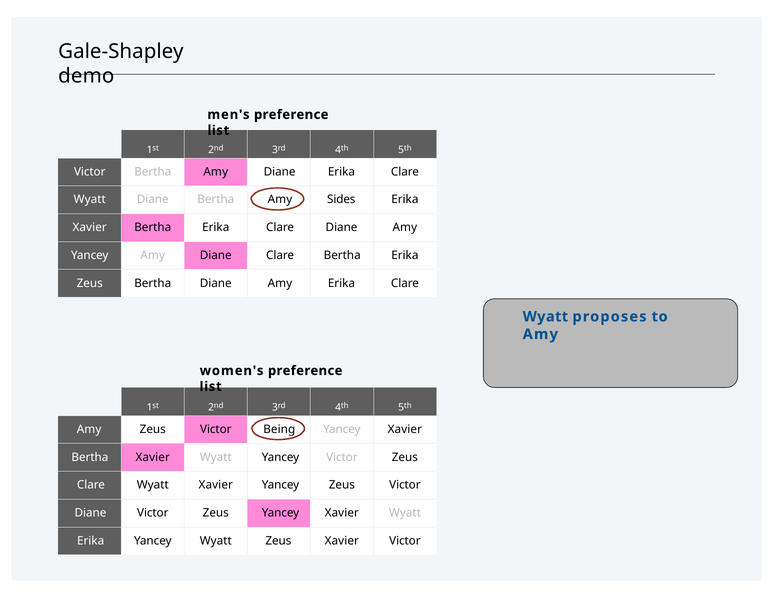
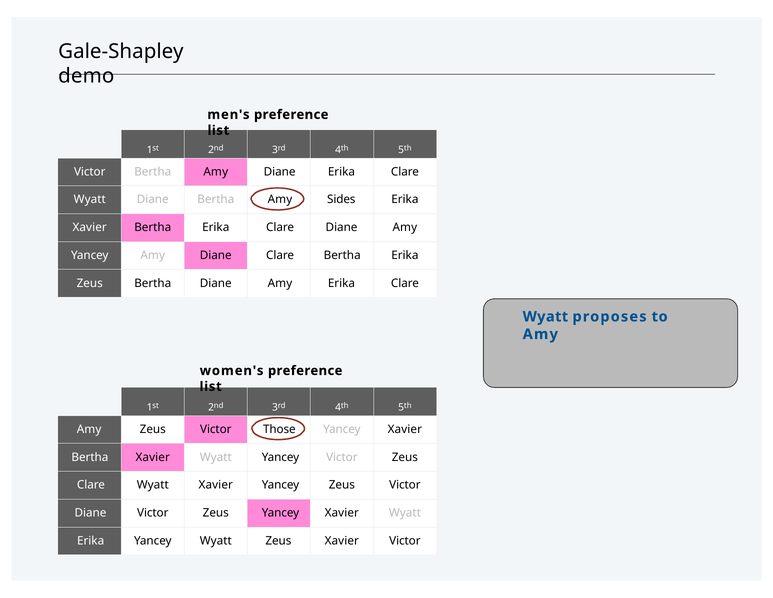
Being: Being -> Those (279, 429)
